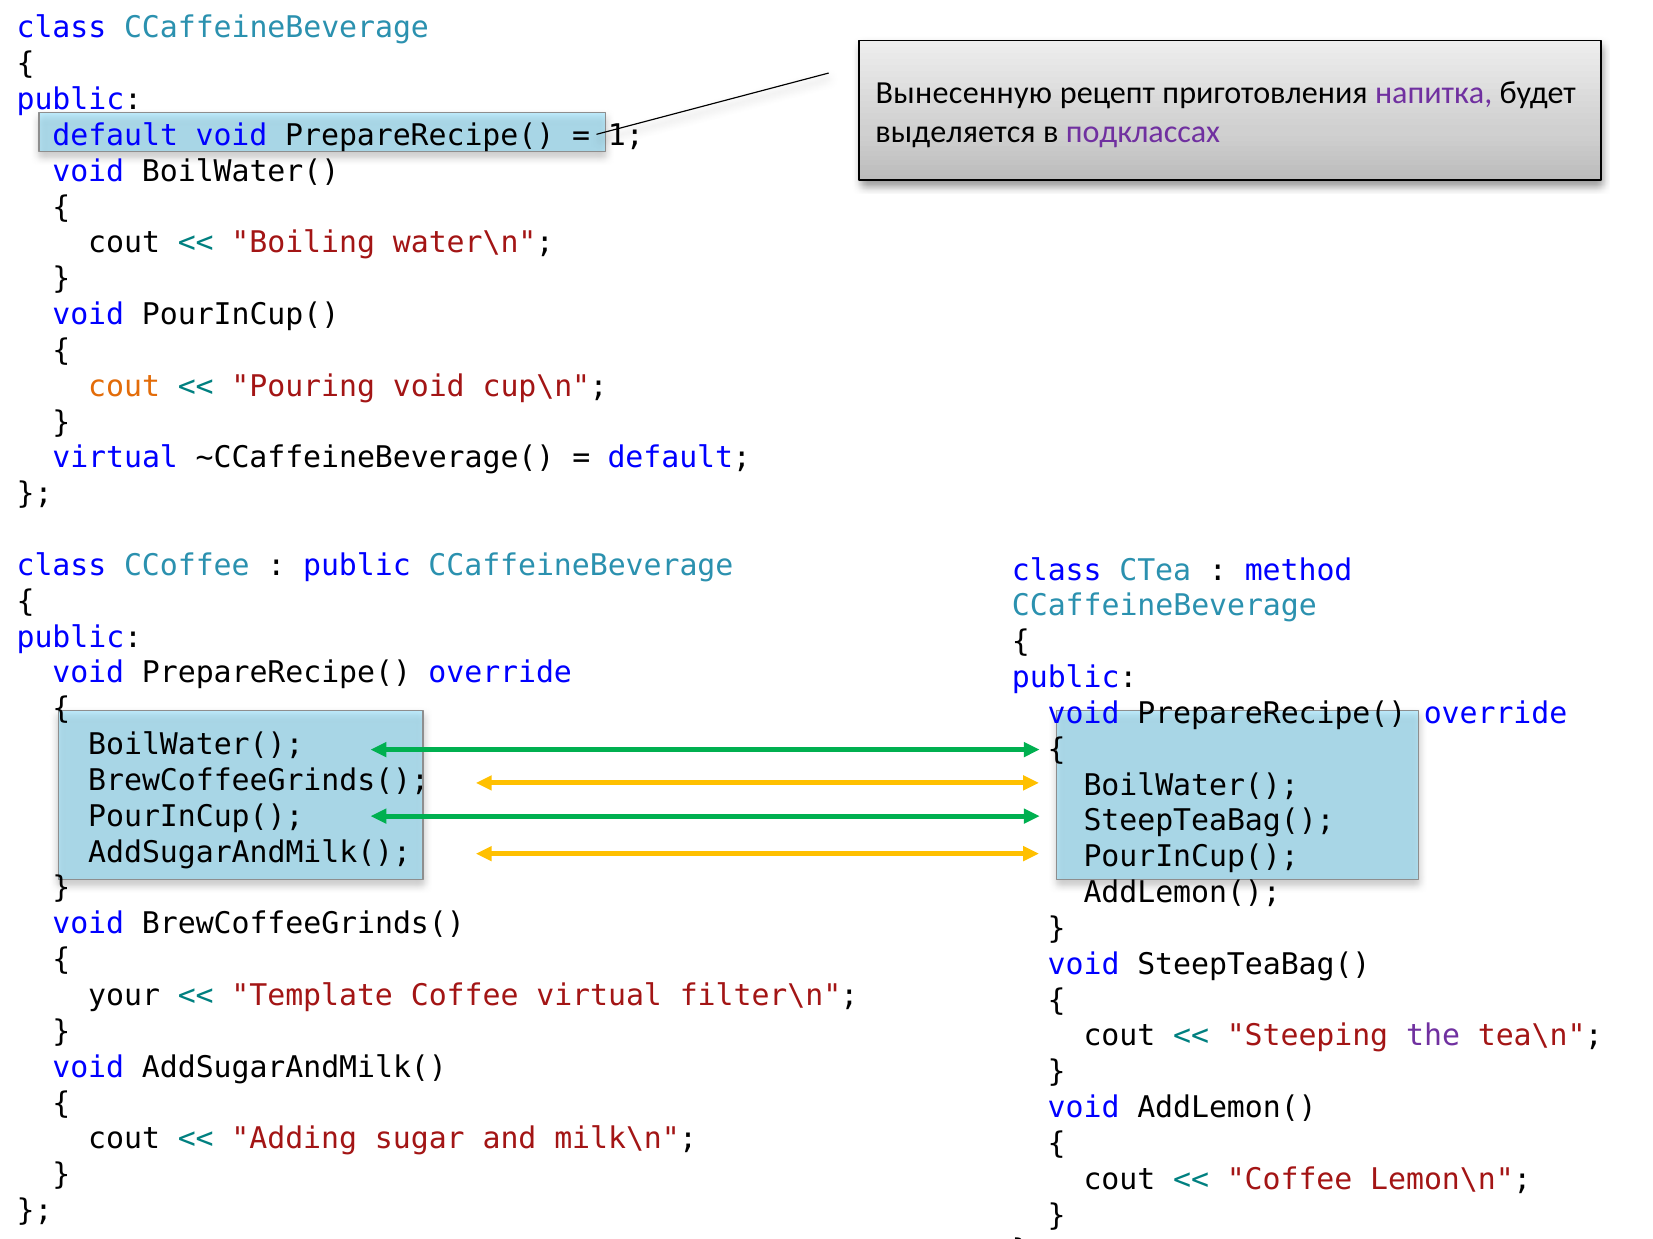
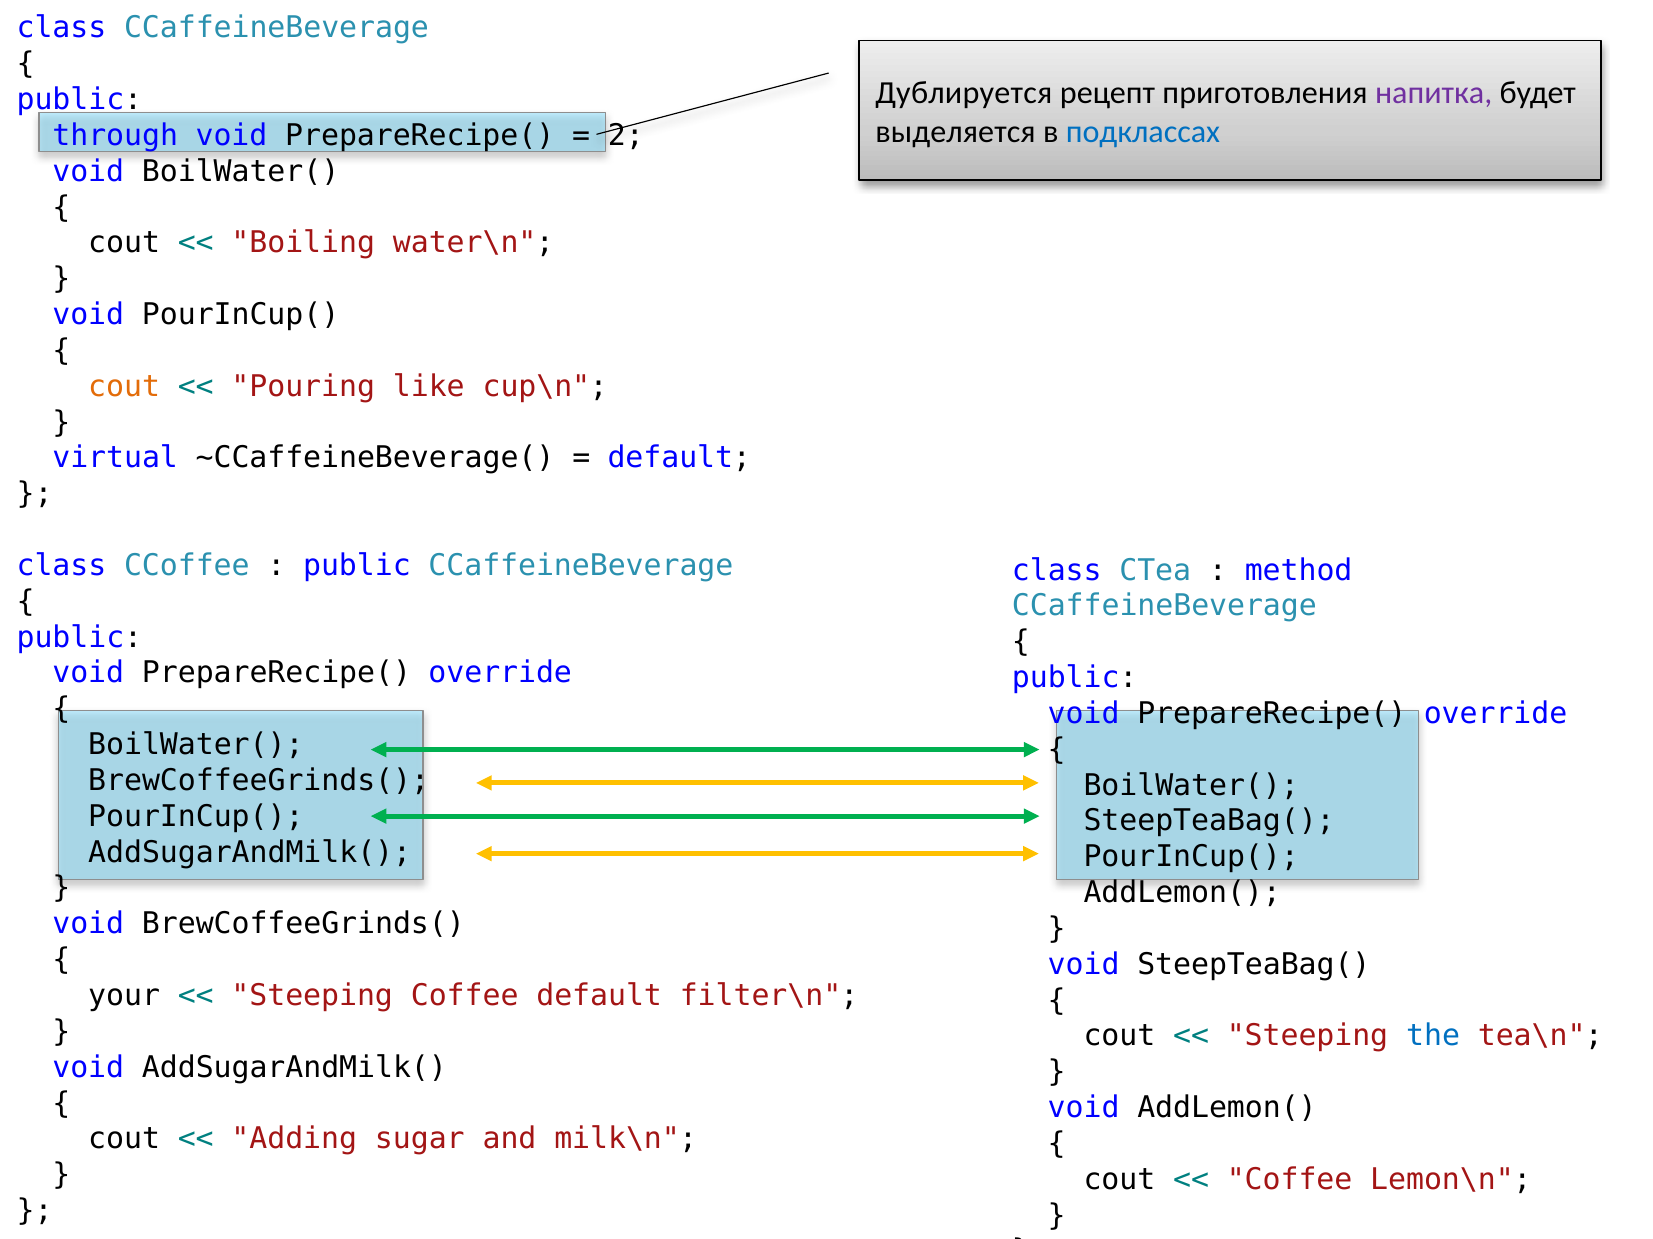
Вынесенную: Вынесенную -> Дублируется (964, 93)
подклассах colour: purple -> blue (1143, 132)
default: default -> through (115, 136)
1: 1 -> 2 (626, 136)
Pouring void: void -> like (429, 387)
Template: Template -> Steeping (312, 996)
Coffee virtual: virtual -> default (599, 996)
the colour: purple -> blue (1433, 1037)
